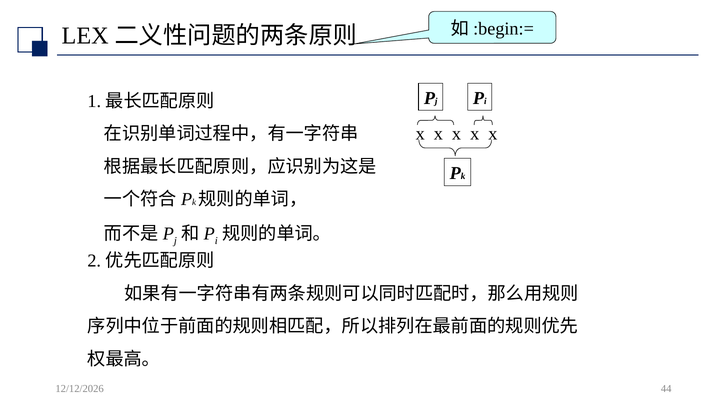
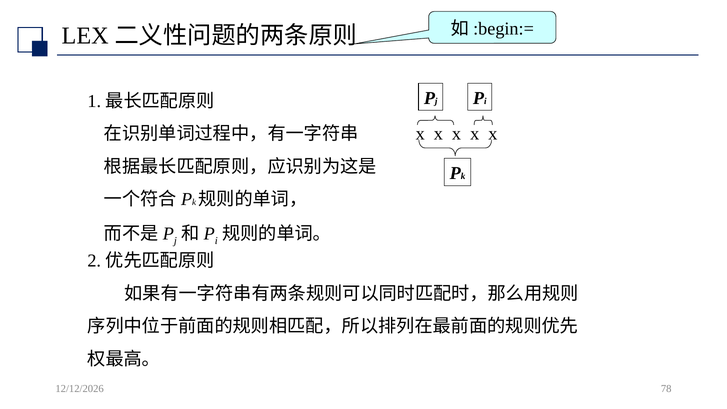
44: 44 -> 78 (666, 389)
